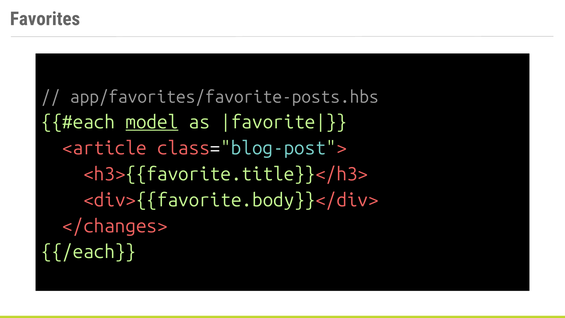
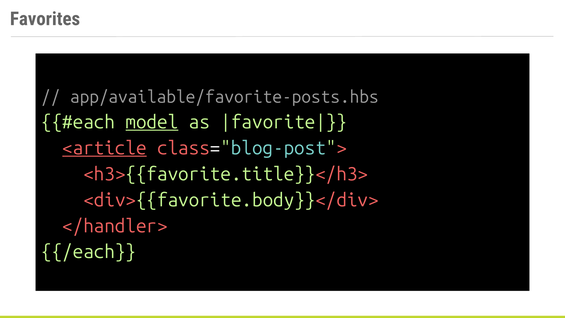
app/favorites/favorite-posts.hbs: app/favorites/favorite-posts.hbs -> app/available/favorite-posts.hbs (224, 97)
<article underline: none -> present (104, 148)
</changes>: </changes> -> </handler> (115, 226)
